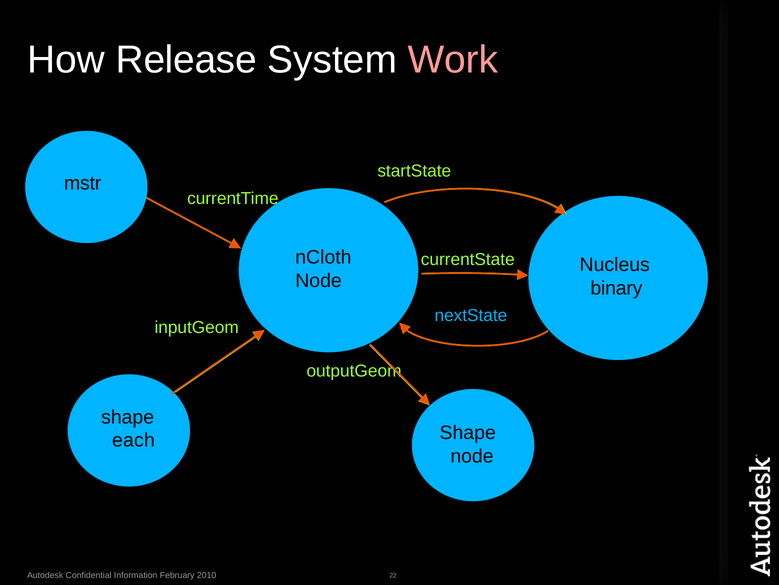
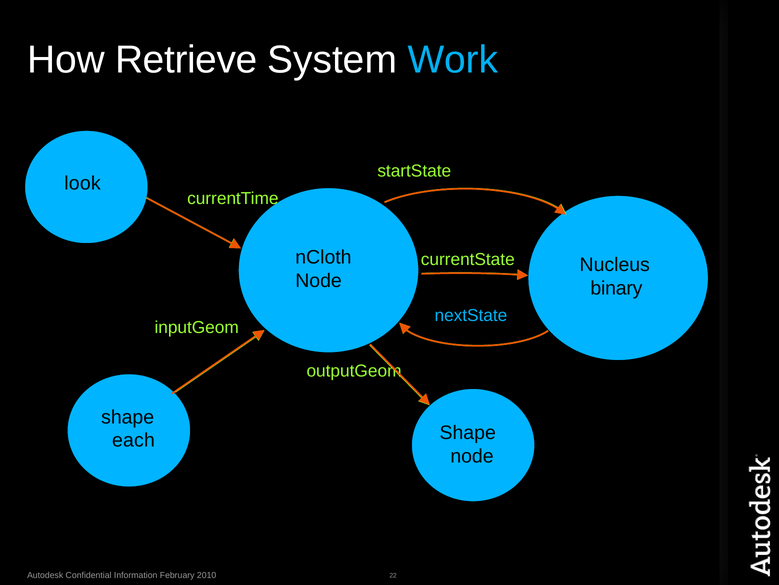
Release: Release -> Retrieve (186, 60)
Work colour: pink -> light blue (453, 60)
mstr: mstr -> look (83, 183)
